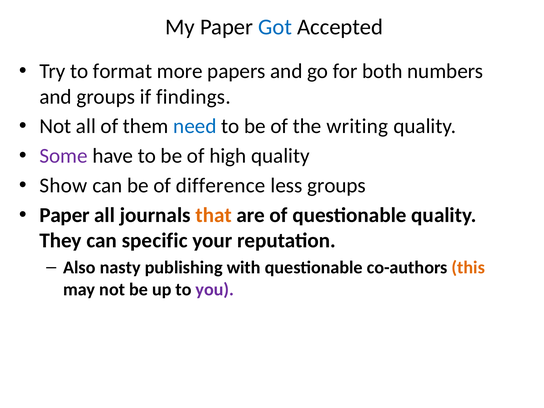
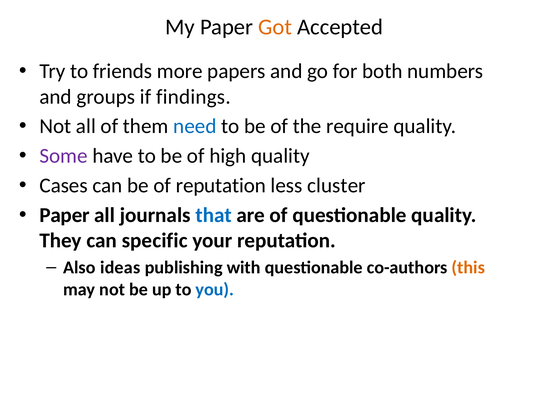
Got colour: blue -> orange (275, 27)
format: format -> friends (123, 71)
writing: writing -> require (357, 126)
Show: Show -> Cases (64, 186)
of difference: difference -> reputation (221, 186)
less groups: groups -> cluster (336, 186)
that colour: orange -> blue (214, 215)
nasty: nasty -> ideas (120, 268)
you colour: purple -> blue (215, 289)
